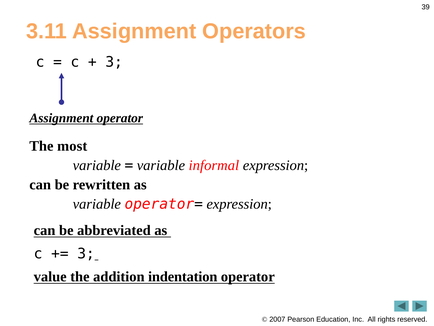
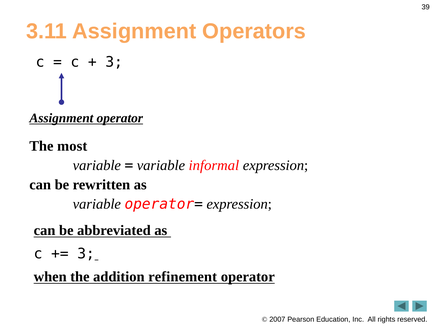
value: value -> when (50, 276)
indentation: indentation -> refinement (183, 276)
